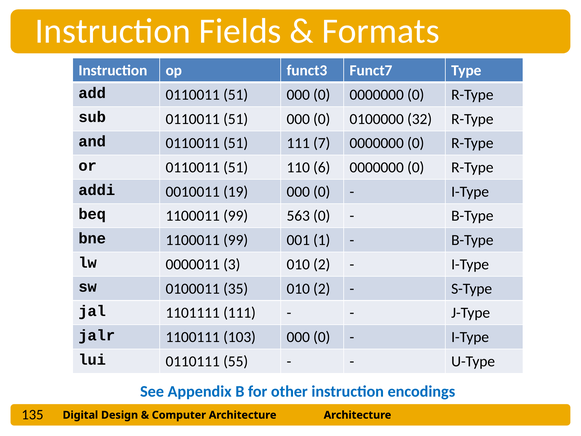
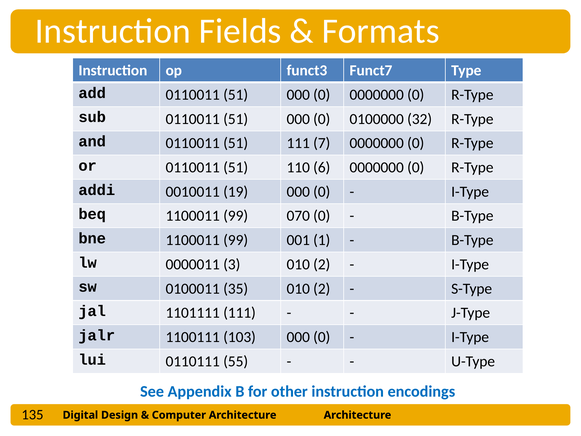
563: 563 -> 070 (298, 216)
